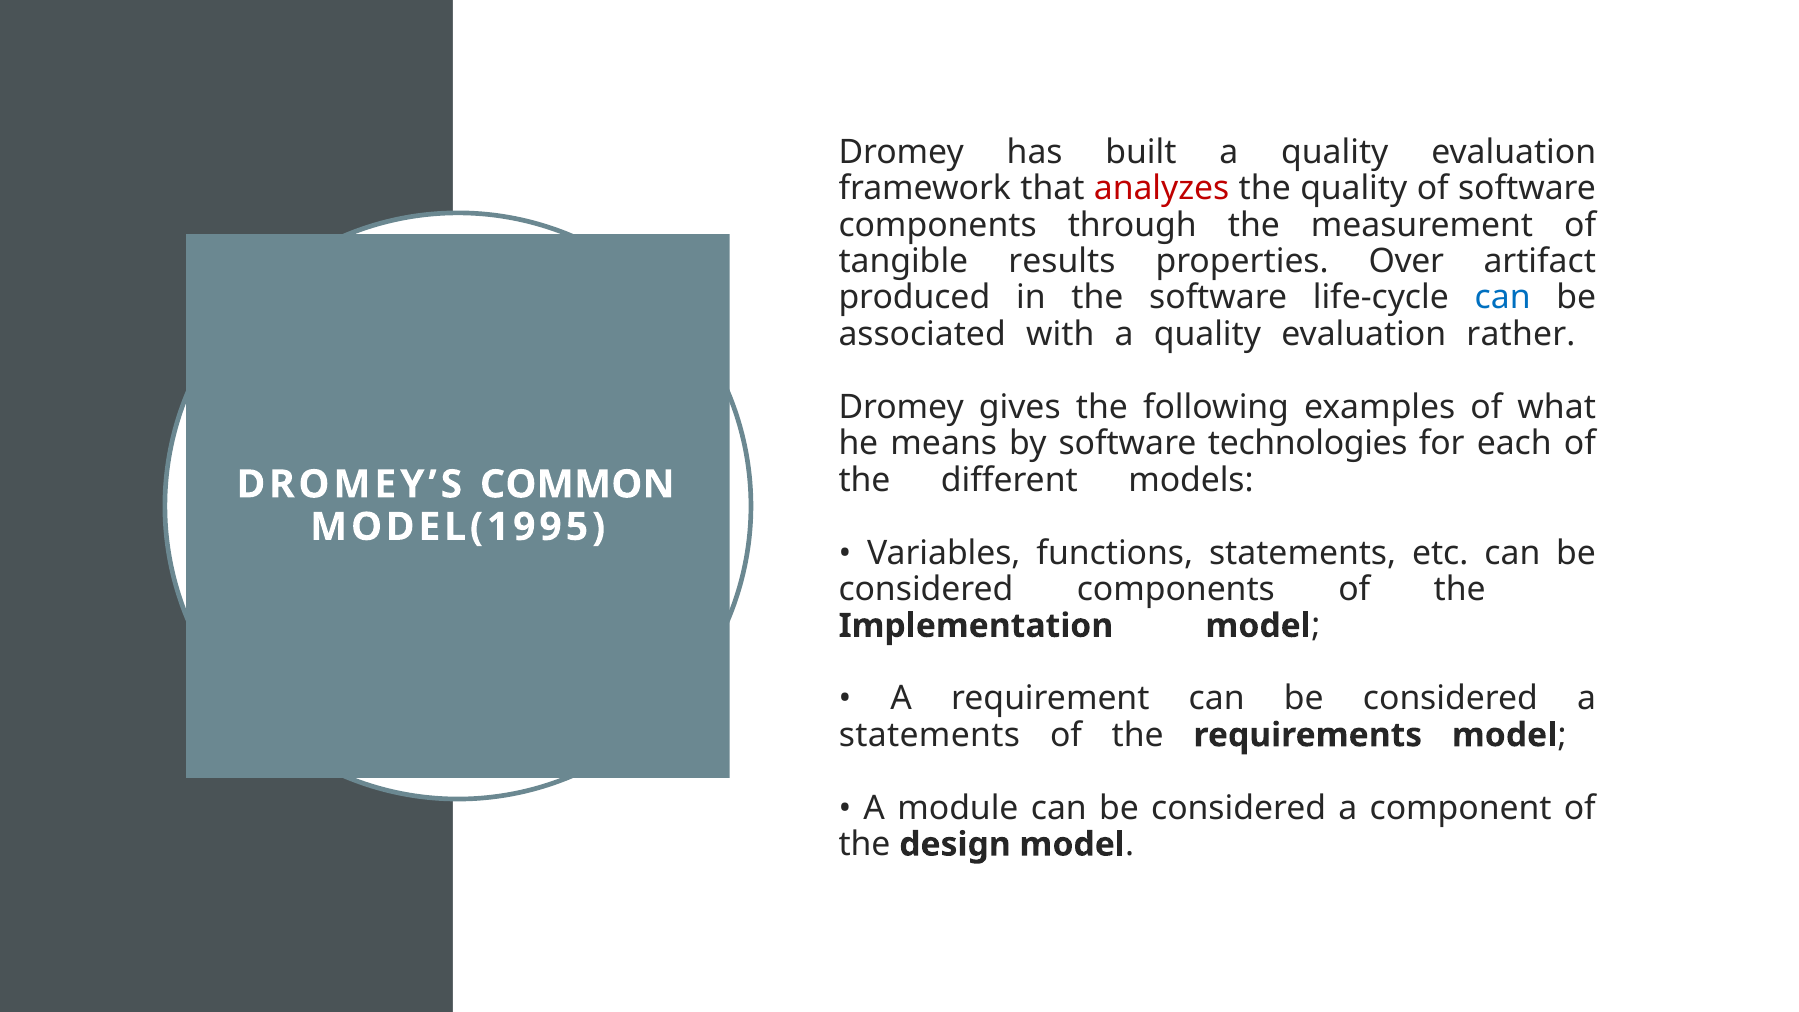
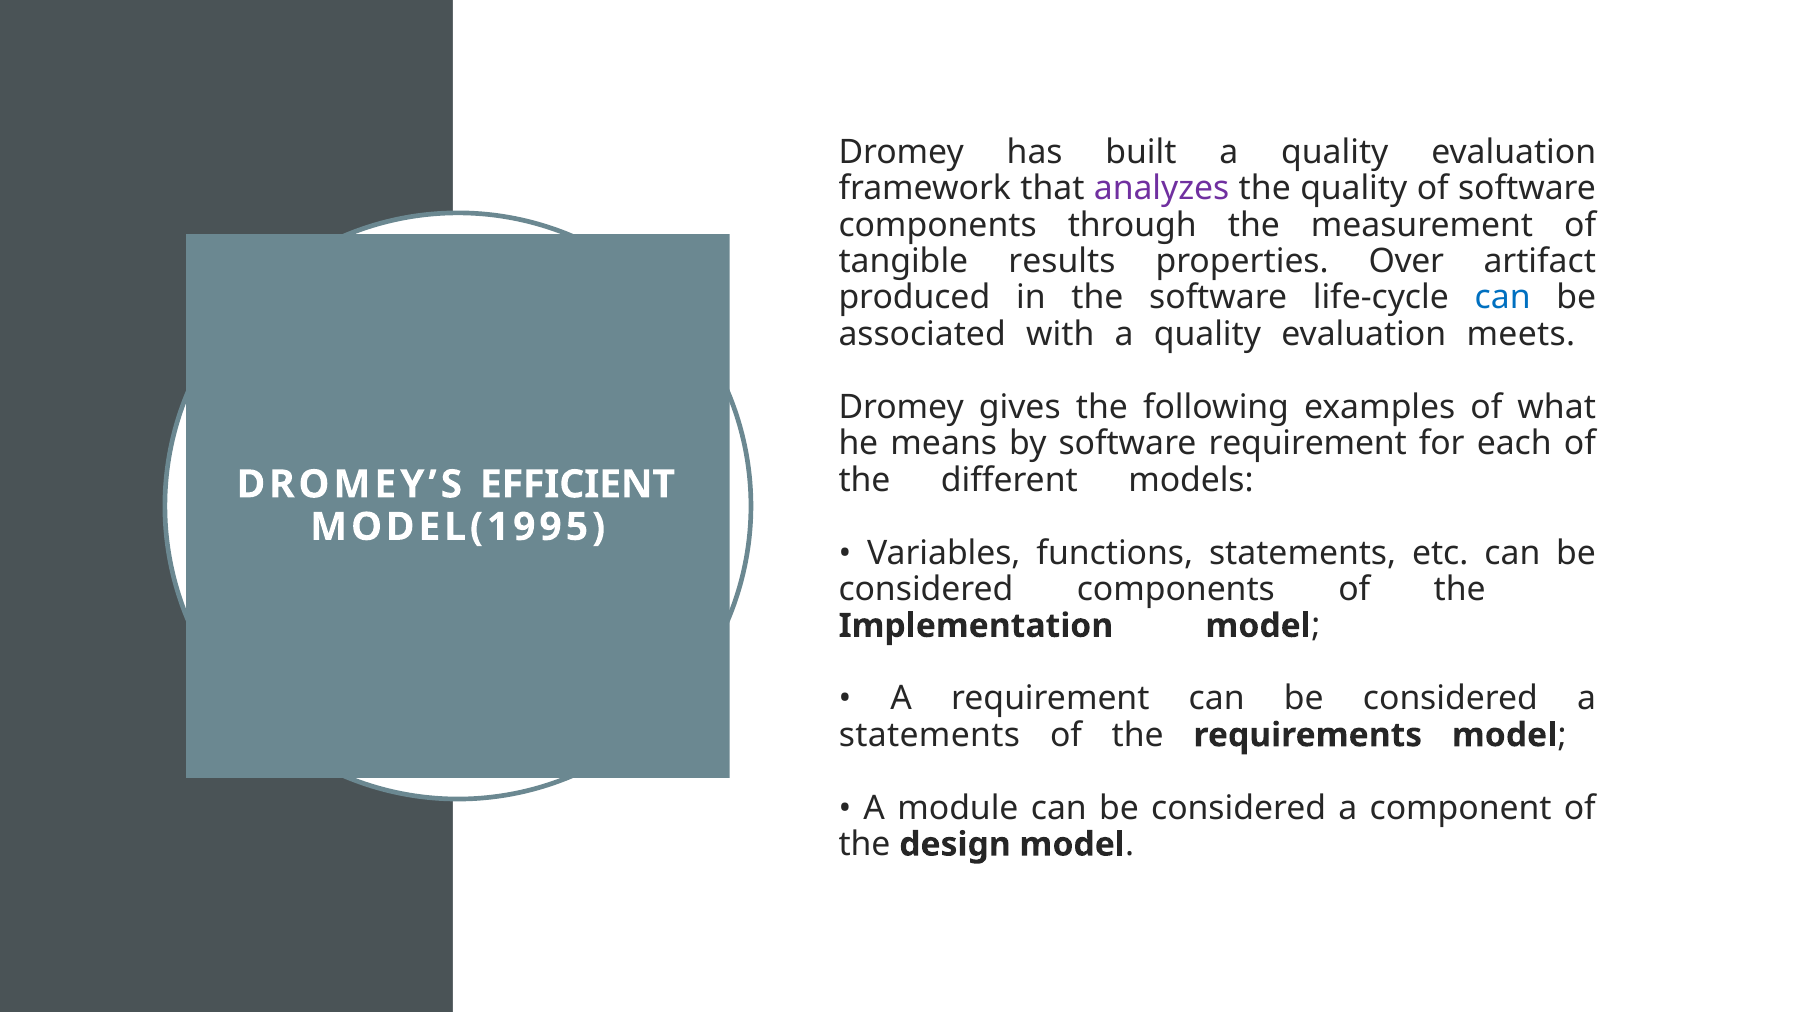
analyzes colour: red -> purple (1162, 188)
rather: rather -> meets (1521, 334)
software technologies: technologies -> requirement (1308, 444)
COMMON: COMMON -> EFFICIENT (578, 484)
